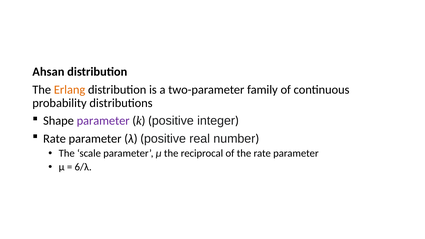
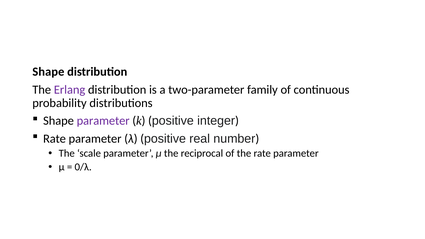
Ahsan: Ahsan -> Shape (48, 72)
Erlang colour: orange -> purple (70, 90)
6/λ: 6/λ -> 0/λ (83, 167)
